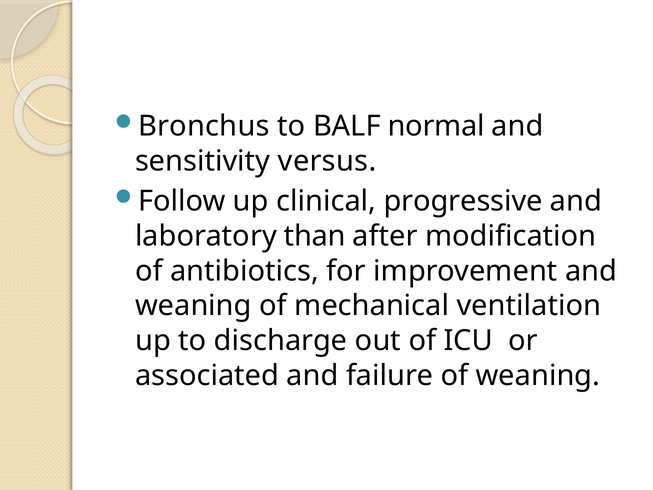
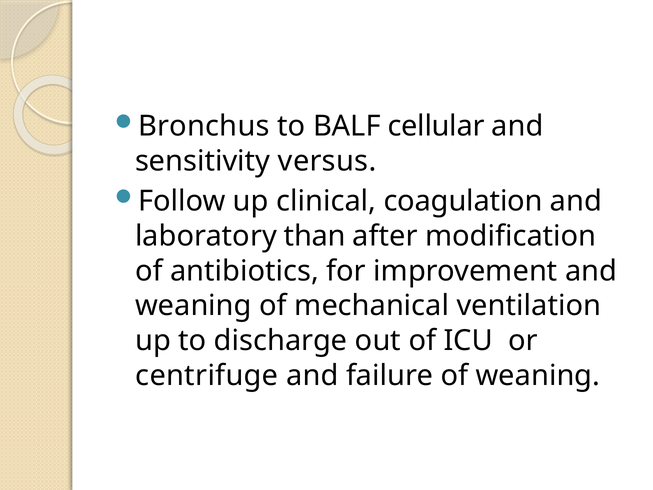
normal: normal -> cellular (436, 126)
progressive: progressive -> coagulation (463, 201)
associated: associated -> centrifuge (207, 375)
